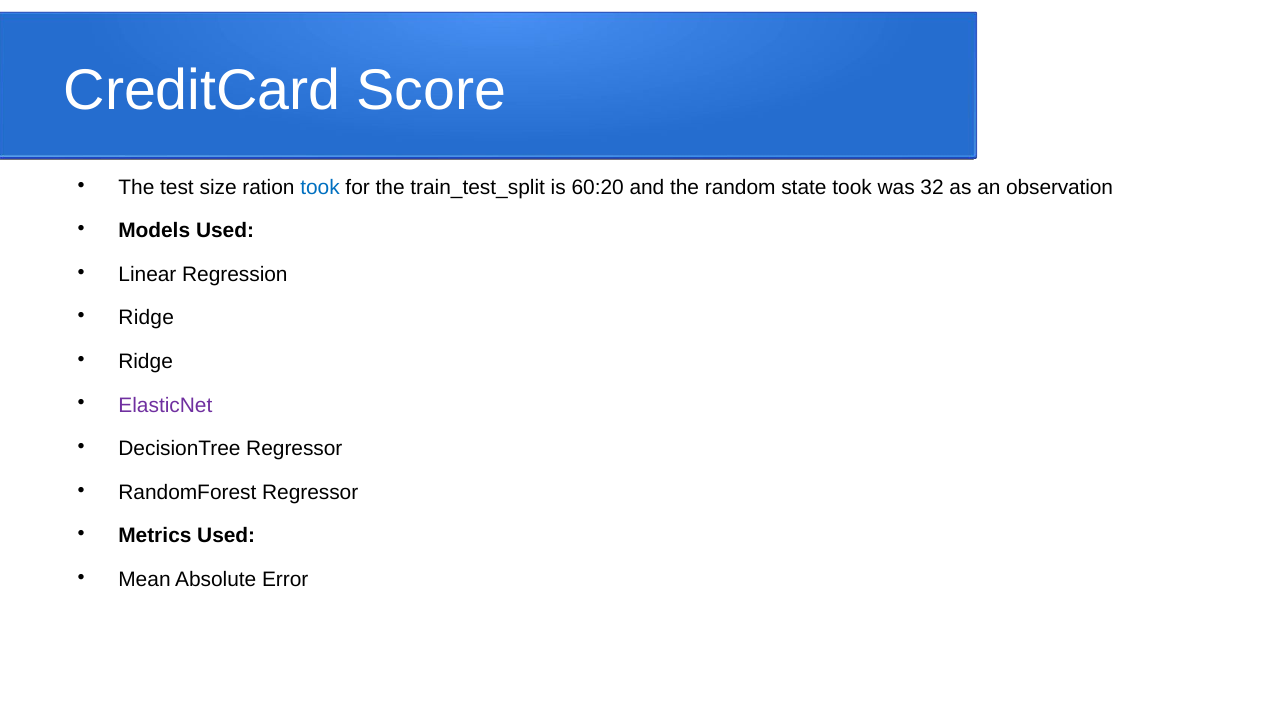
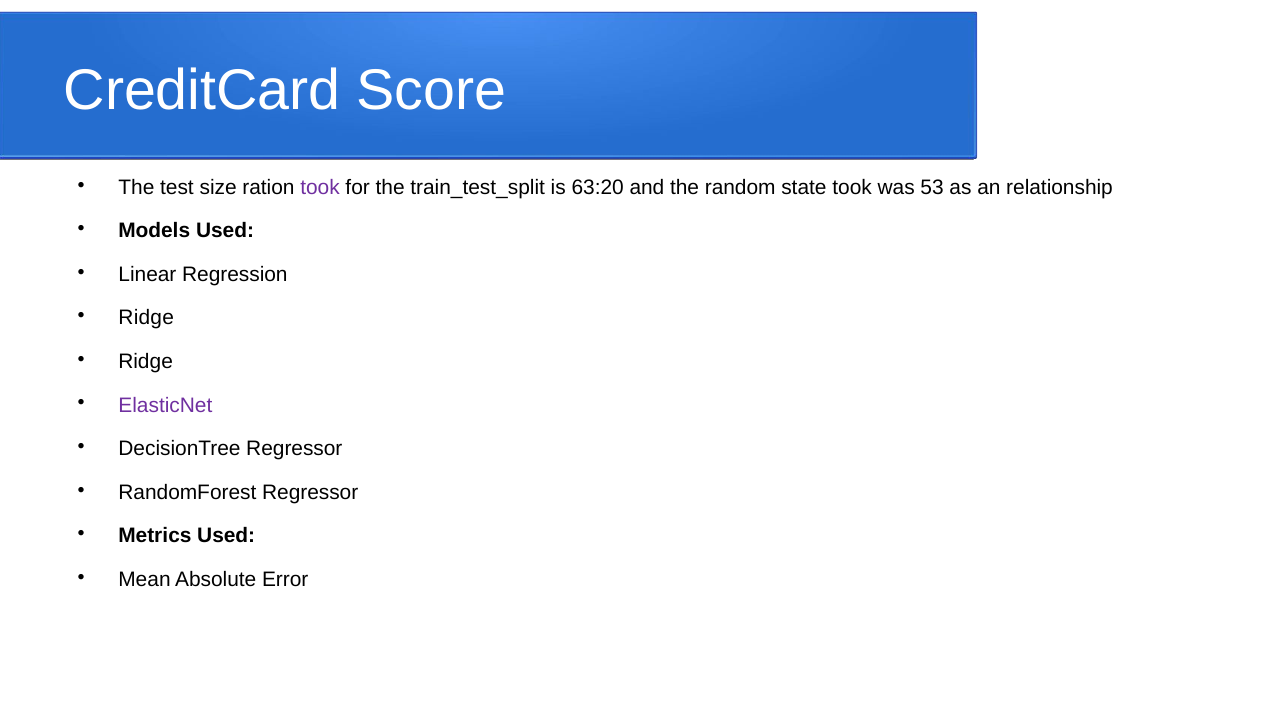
took colour: blue -> purple (320, 187)
60:20: 60:20 -> 63:20 (598, 187)
32: 32 -> 53 (932, 187)
observation: observation -> relationship (1060, 187)
